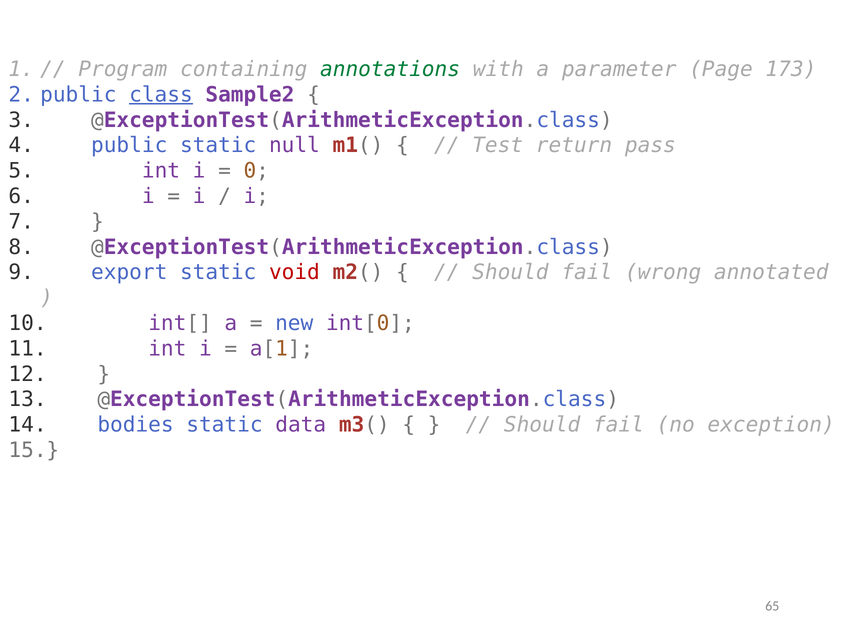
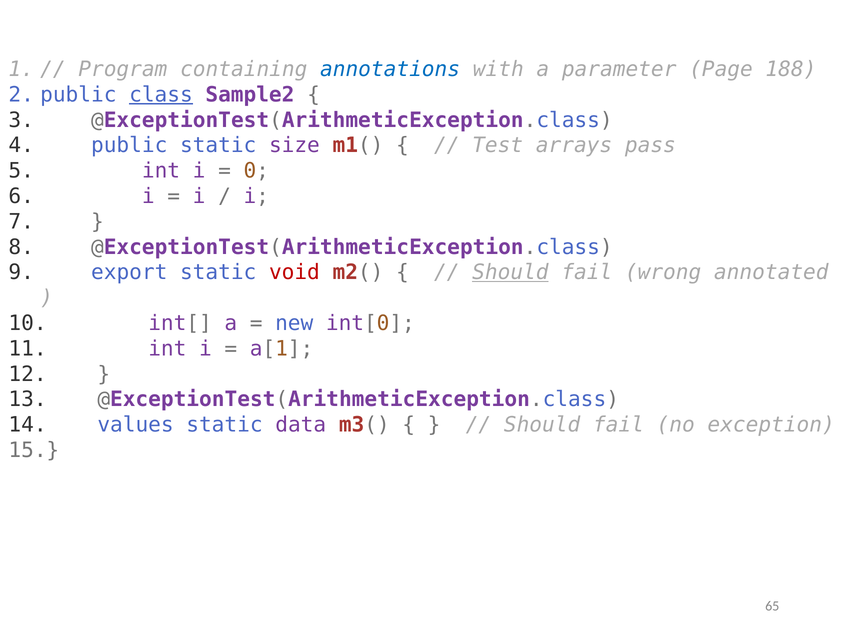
annotations colour: green -> blue (390, 69)
173: 173 -> 188 (791, 69)
null: null -> size (294, 145)
return: return -> arrays (574, 145)
Should underline: none -> present (510, 272)
bodies: bodies -> values (136, 424)
